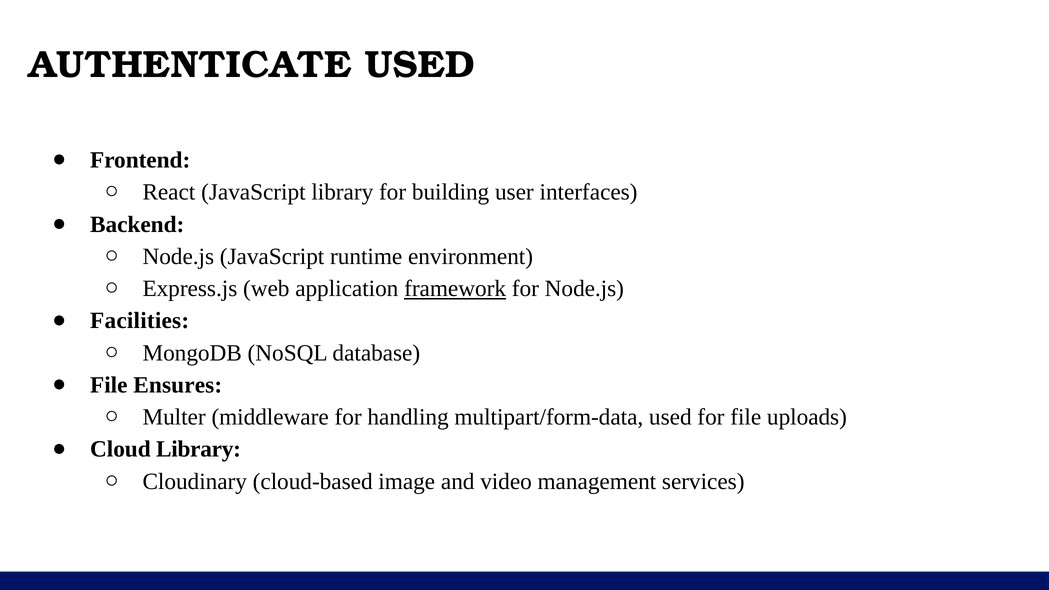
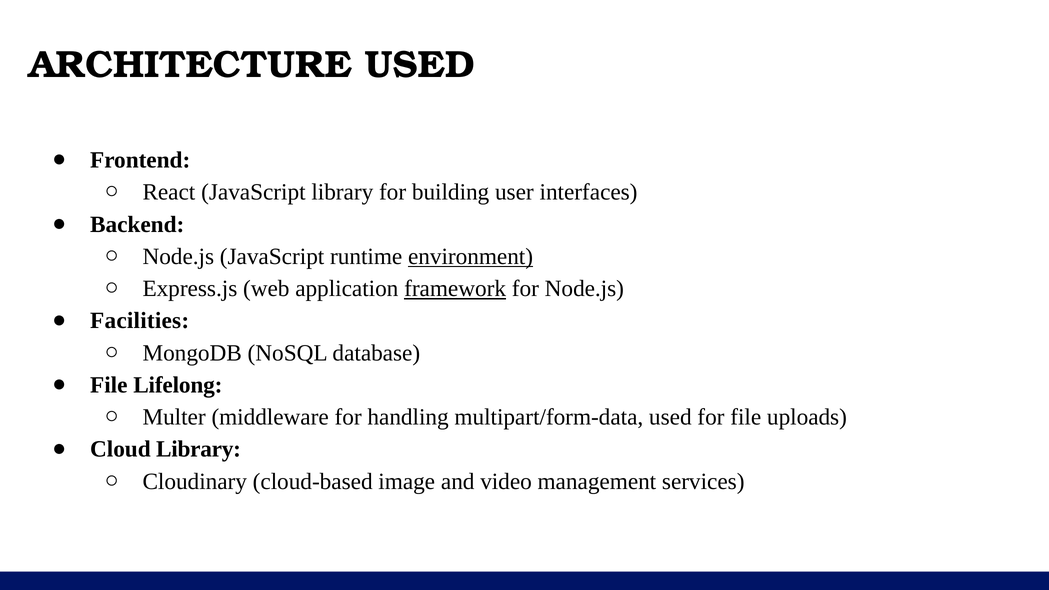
AUTHENTICATE: AUTHENTICATE -> ARCHITECTURE (190, 65)
environment underline: none -> present (471, 257)
Ensures: Ensures -> Lifelong (178, 385)
